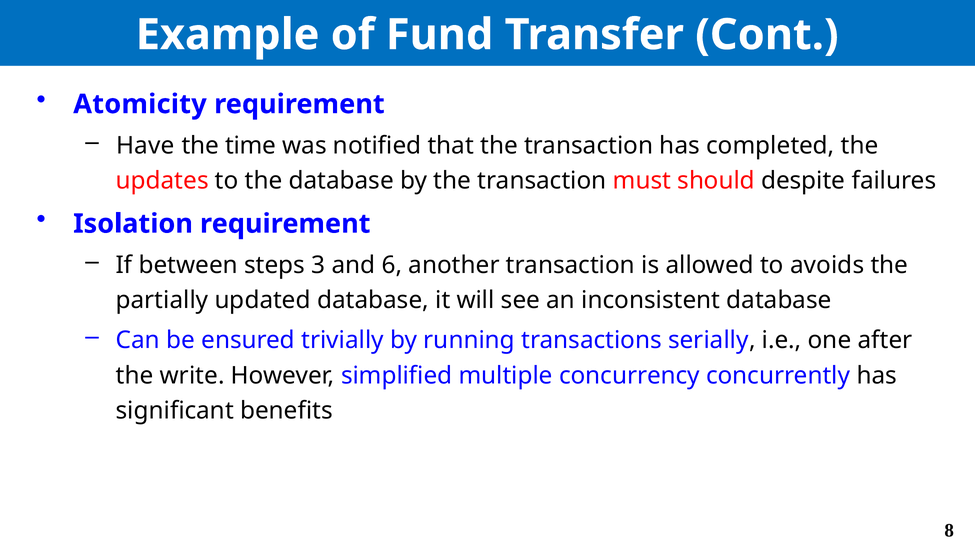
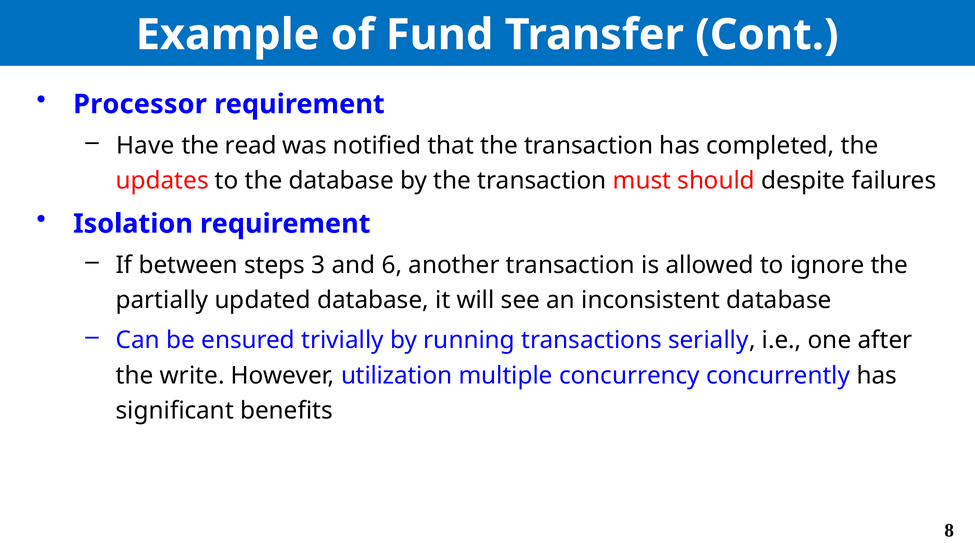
Atomicity: Atomicity -> Processor (140, 104)
time: time -> read (251, 146)
avoids: avoids -> ignore (827, 265)
simplified: simplified -> utilization (397, 375)
